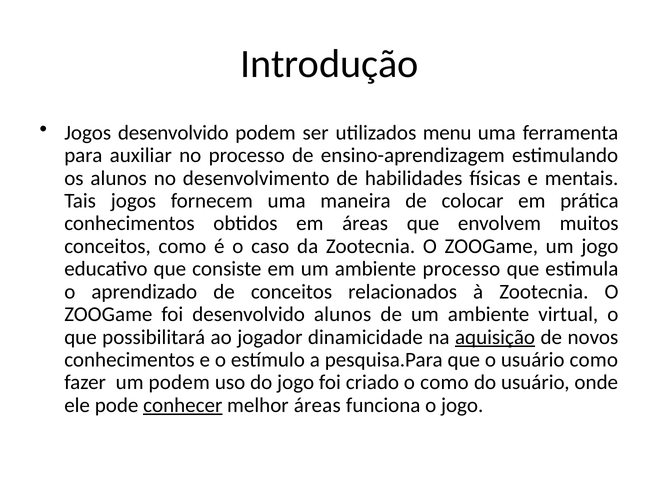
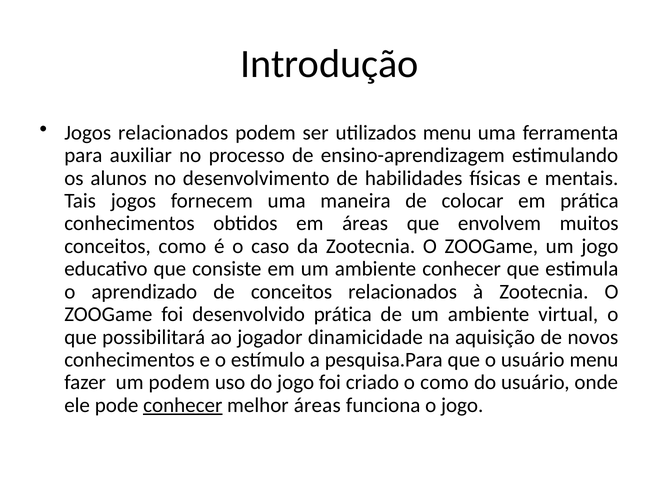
Jogos desenvolvido: desenvolvido -> relacionados (173, 133)
ambiente processo: processo -> conhecer (462, 269)
desenvolvido alunos: alunos -> prática (343, 315)
aquisição underline: present -> none (495, 337)
usuário como: como -> menu (594, 360)
